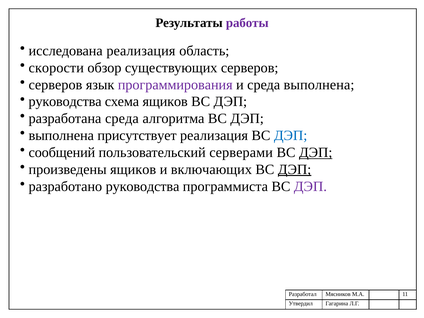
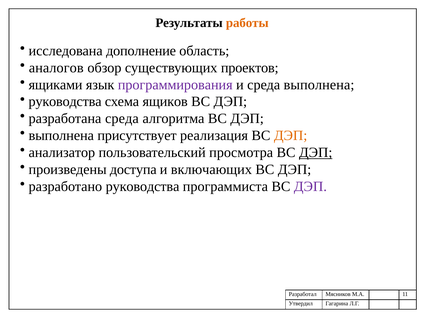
работы colour: purple -> orange (247, 23)
исследована реализация: реализация -> дополнение (141, 51)
скорости: скорости -> аналогов (56, 68)
существующих серверов: серверов -> проектов (250, 68)
серверов: серверов -> ящиками (56, 85)
ДЭП colour: blue -> orange (291, 136)
сообщений: сообщений -> анализатор (62, 153)
серверами: серверами -> просмотра (241, 153)
произведены ящиков: ящиков -> доступа (133, 169)
ДЭП underline: present -> none (295, 169)
